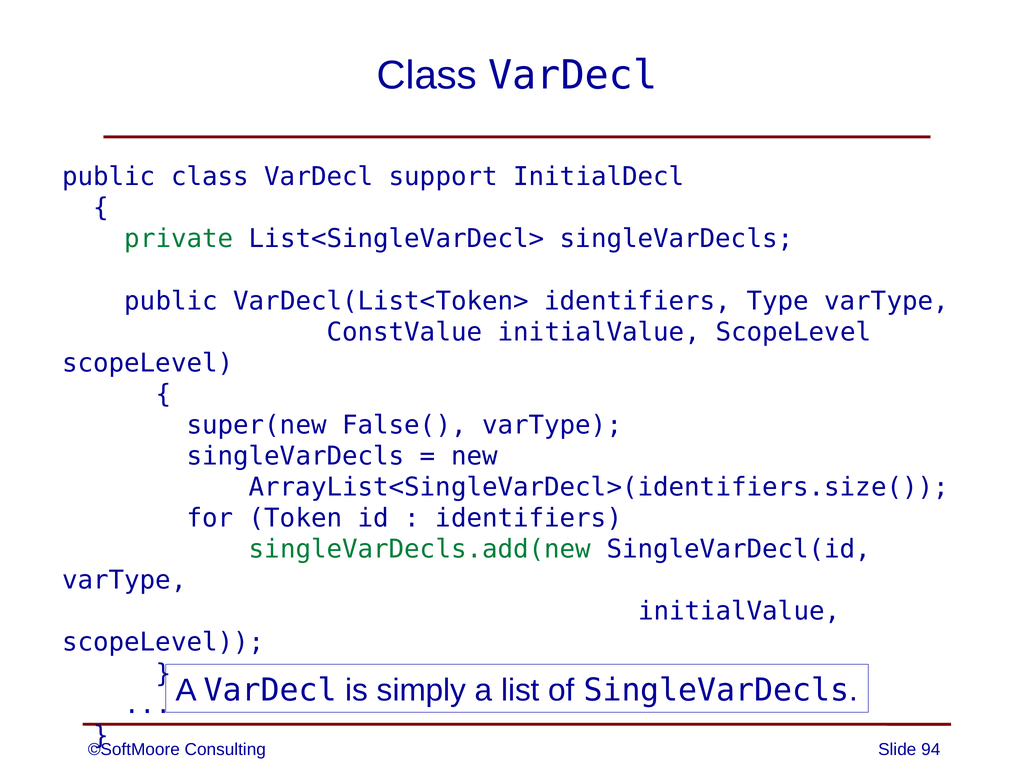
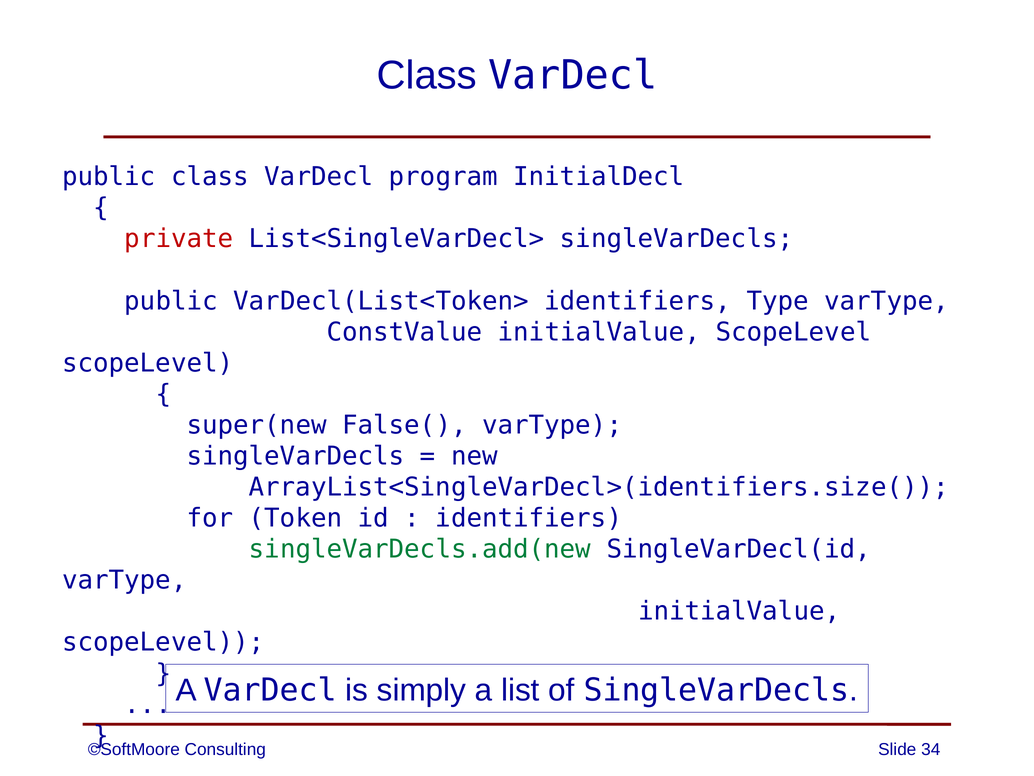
support: support -> program (443, 177)
private colour: green -> red (179, 239)
94: 94 -> 34 (931, 749)
